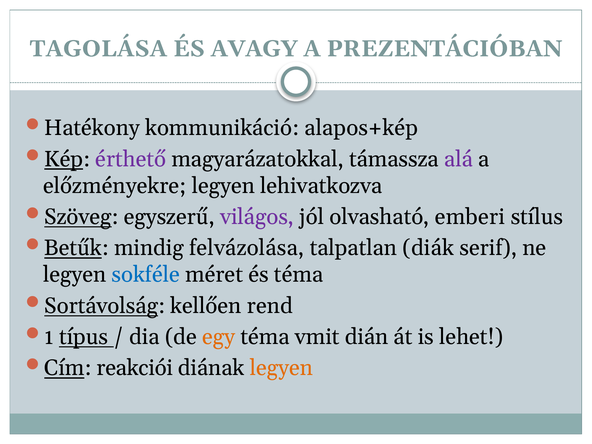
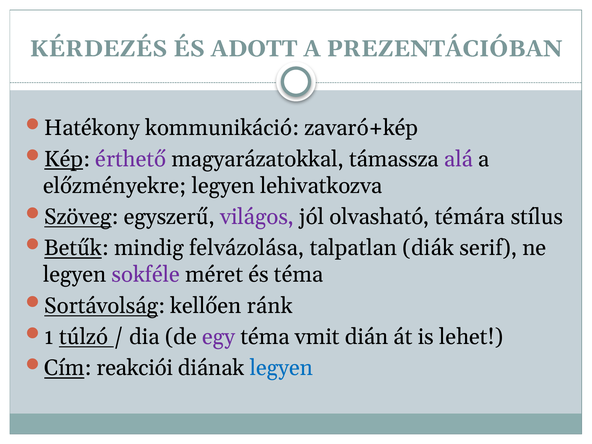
TAGOLÁSA: TAGOLÁSA -> KÉRDEZÉS (98, 49)
AVAGY: AVAGY -> ADOTT (254, 49)
alapos+kép: alapos+kép -> zavaró+kép (361, 128)
emberi: emberi -> témára (470, 217)
sokféle colour: blue -> purple (146, 275)
rend: rend -> ránk (270, 306)
típus: típus -> túlzó (84, 337)
egy colour: orange -> purple (219, 337)
legyen colour: orange -> blue (281, 368)
